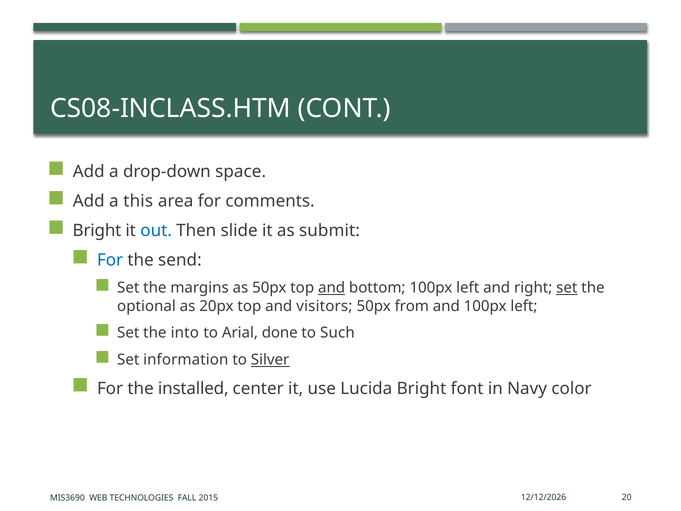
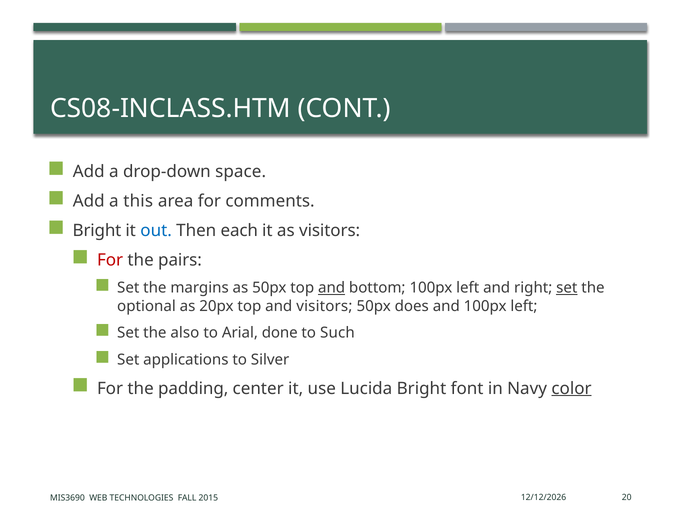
slide: slide -> each (239, 230)
as submit: submit -> visitors (330, 230)
For colour: blue -> red (110, 260)
send: send -> pairs (180, 260)
from: from -> does (412, 306)
into: into -> also (185, 333)
information: information -> applications (186, 360)
Silver underline: present -> none (270, 360)
installed: installed -> padding (193, 388)
color underline: none -> present (572, 388)
